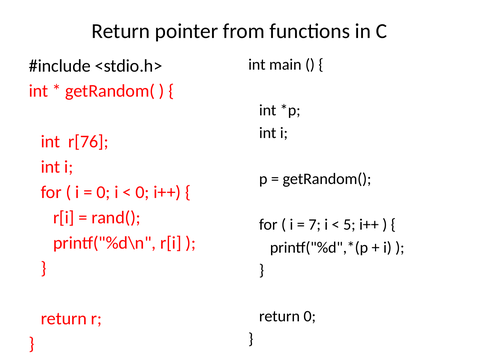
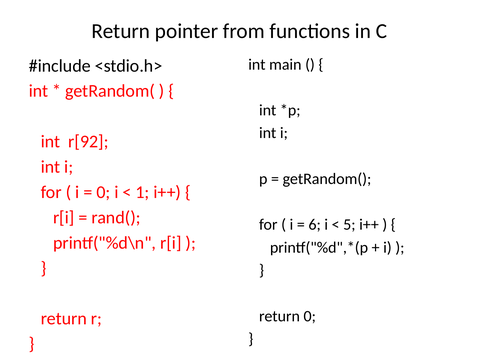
r[76: r[76 -> r[92 (88, 142)
0: 0 -> 1 (142, 192)
7: 7 -> 6 (315, 225)
